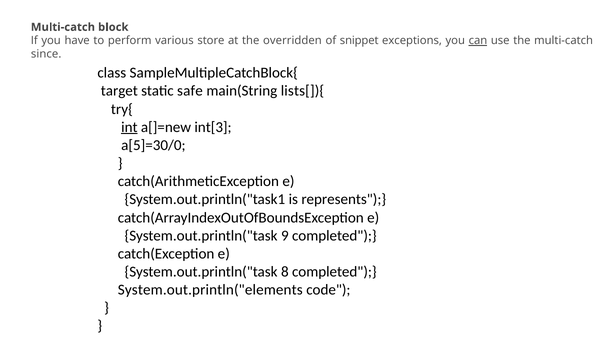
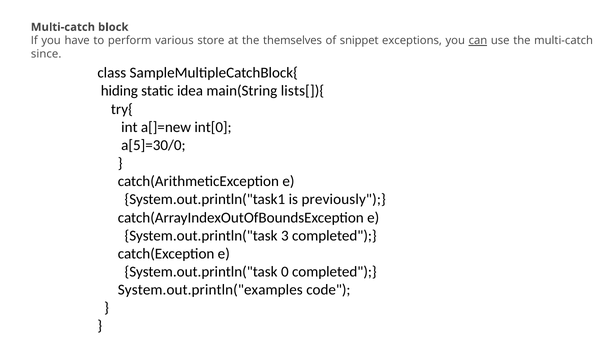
overridden: overridden -> themselves (293, 41)
target: target -> hiding (119, 91)
safe: safe -> idea (190, 91)
int underline: present -> none (129, 127)
int[3: int[3 -> int[0 (213, 127)
represents: represents -> previously (344, 200)
9: 9 -> 3 (285, 236)
8: 8 -> 0 (285, 272)
System.out.println("elements: System.out.println("elements -> System.out.println("examples (210, 290)
